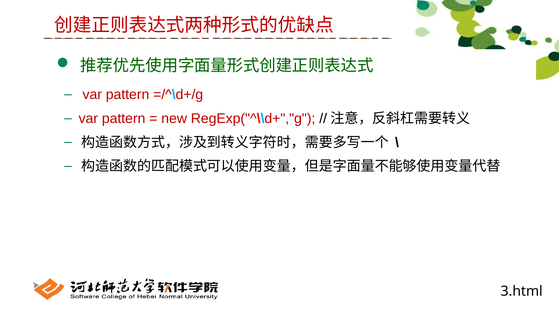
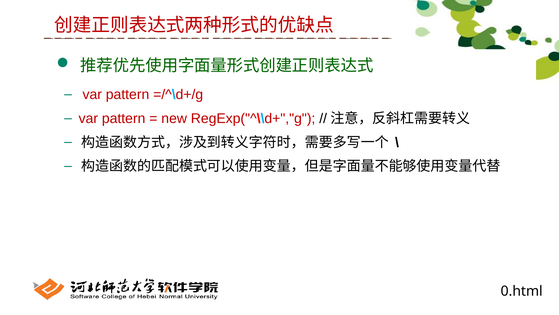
3.html: 3.html -> 0.html (522, 291)
